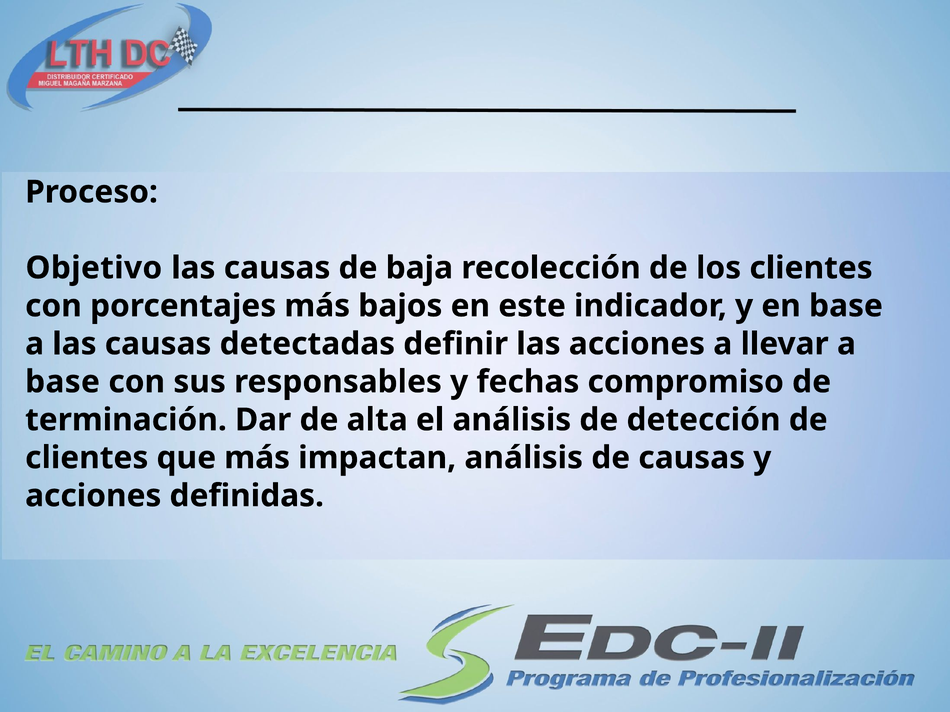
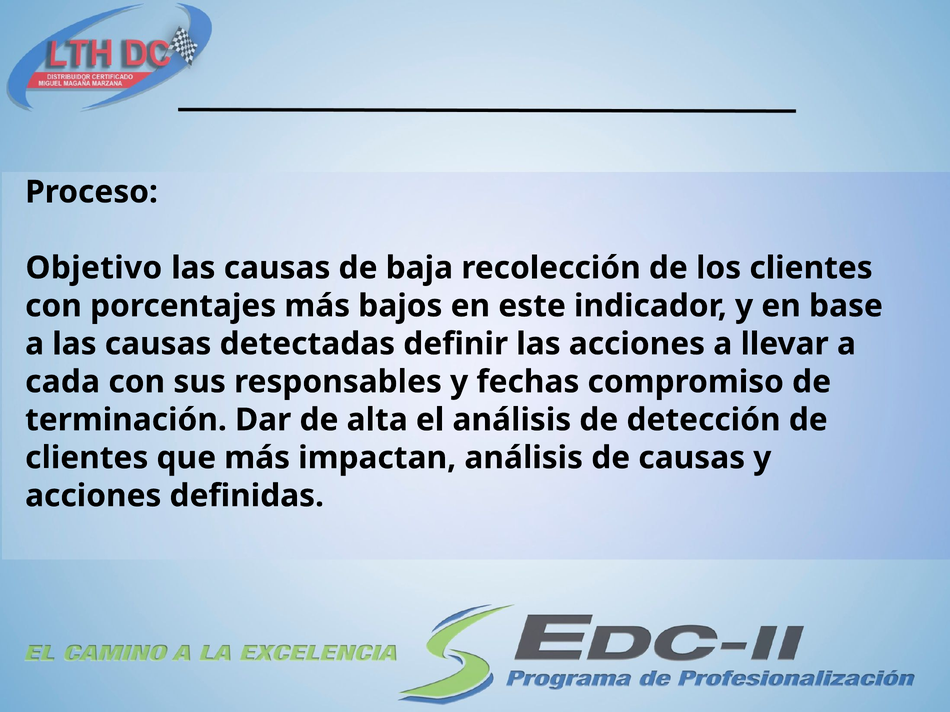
base: base -> cada (63, 382)
